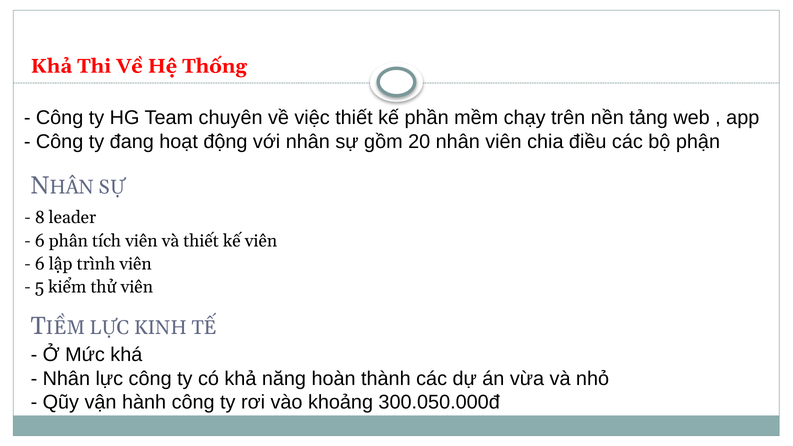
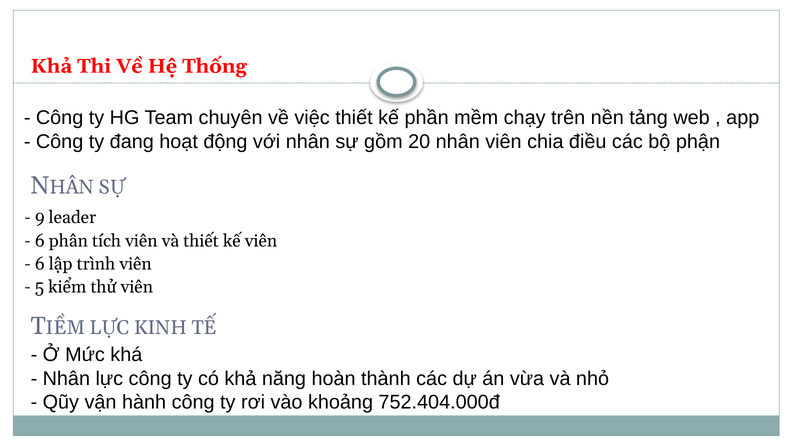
8: 8 -> 9 (40, 218)
300.050.000đ: 300.050.000đ -> 752.404.000đ (439, 402)
